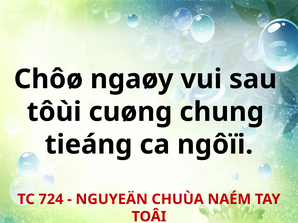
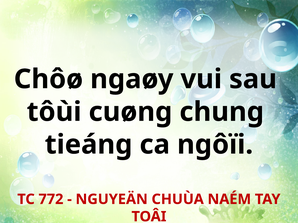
724: 724 -> 772 (51, 200)
